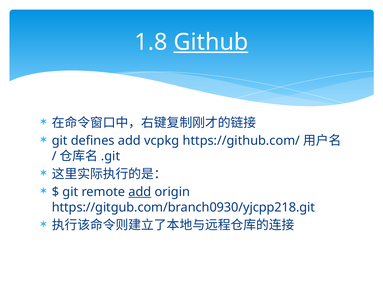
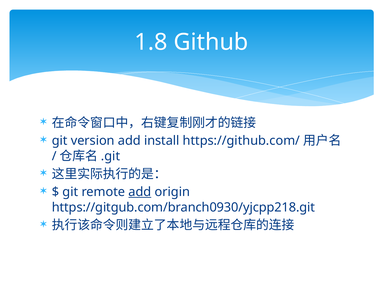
Github underline: present -> none (211, 42)
defines: defines -> version (93, 140)
vcpkg: vcpkg -> install (162, 140)
